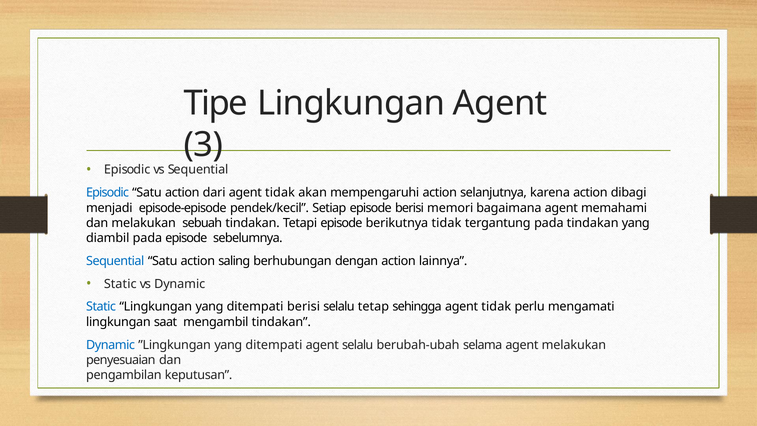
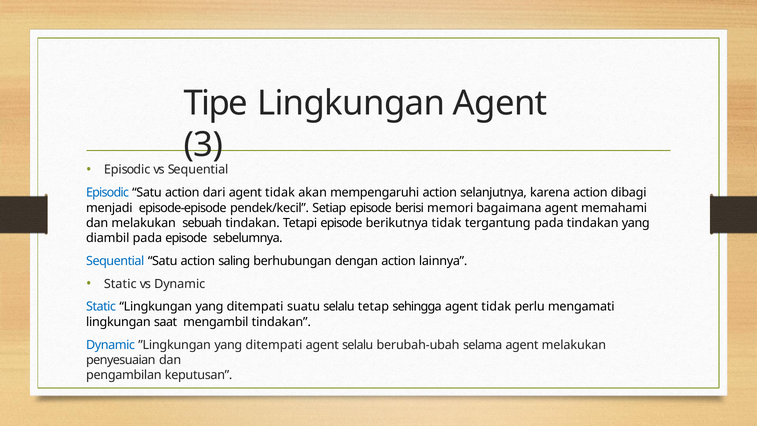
ditempati berisi: berisi -> suatu (304, 307)
